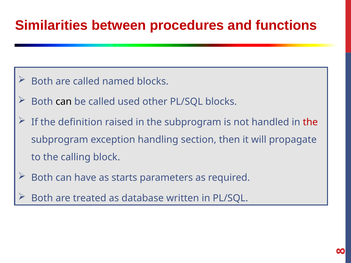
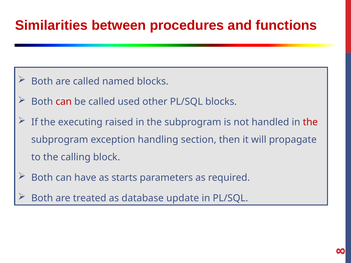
can colour: black -> red (64, 102)
definition: definition -> executing (80, 122)
written: written -> update (183, 198)
